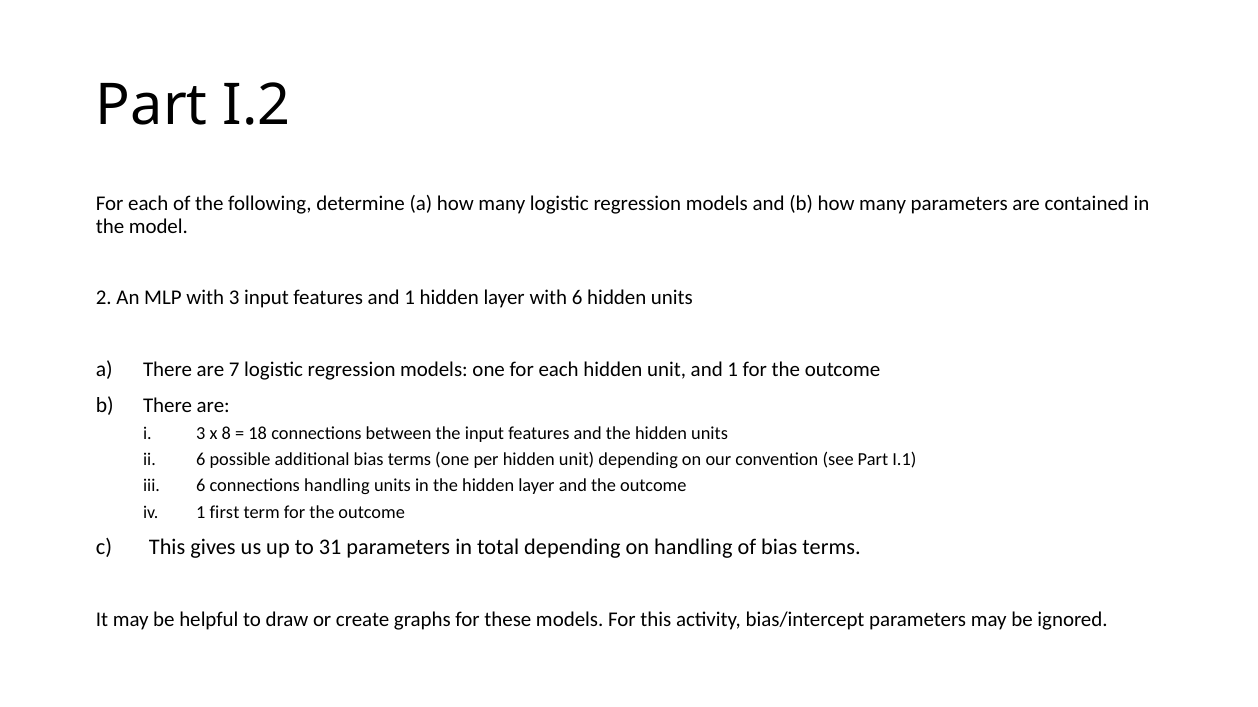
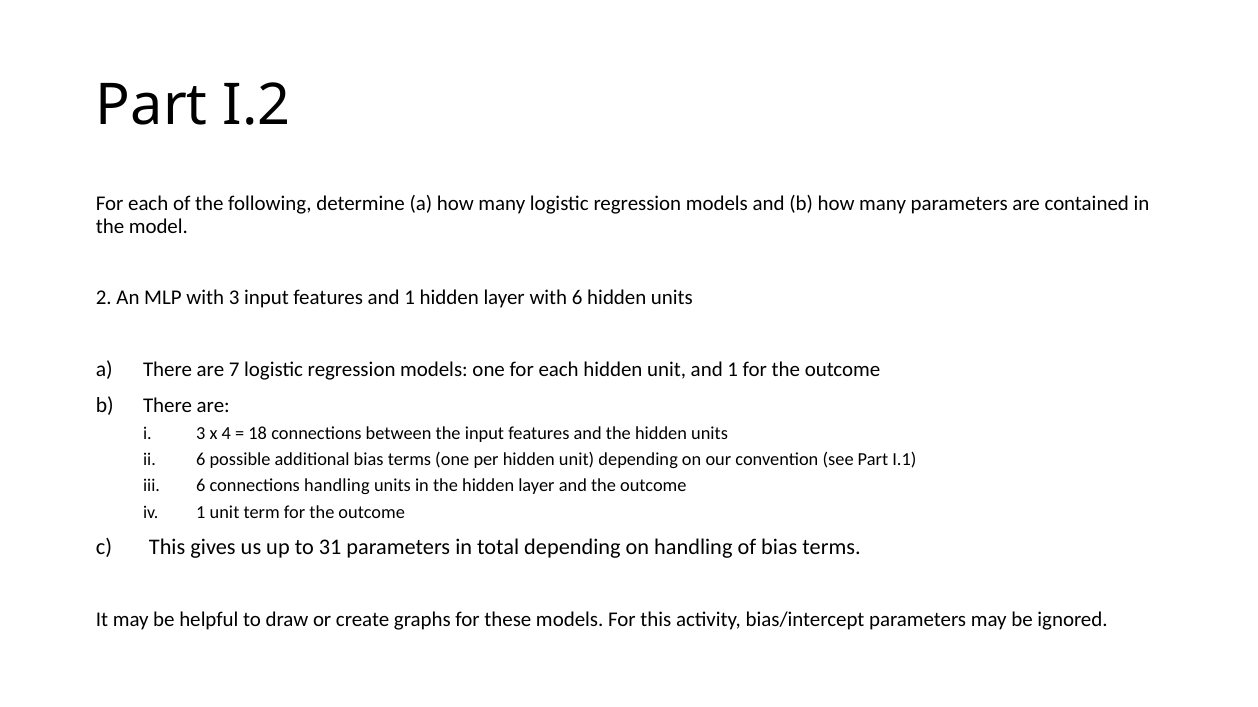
8: 8 -> 4 (226, 433)
1 first: first -> unit (224, 512)
